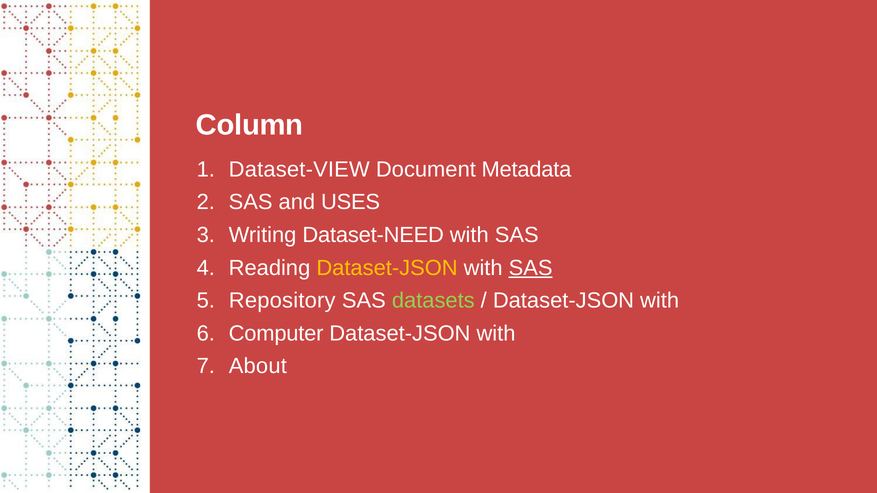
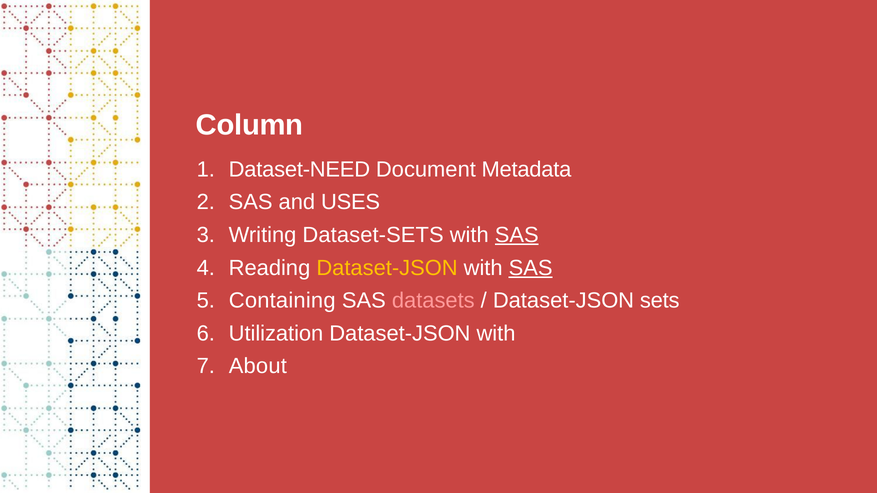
Dataset-VIEW: Dataset-VIEW -> Dataset-NEED (299, 169)
Dataset-NEED: Dataset-NEED -> Dataset-SETS (373, 235)
SAS underline: none -> present (517, 235)
Repository: Repository -> Containing (282, 301)
datasets colour: light green -> pink (433, 301)
with: with -> sets (660, 301)
Computer: Computer -> Utilization (276, 334)
